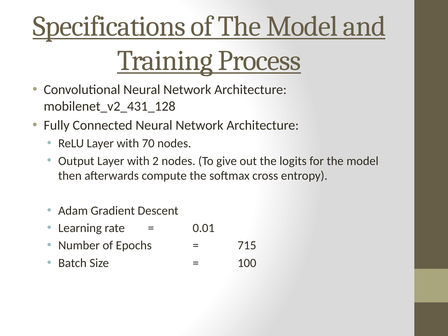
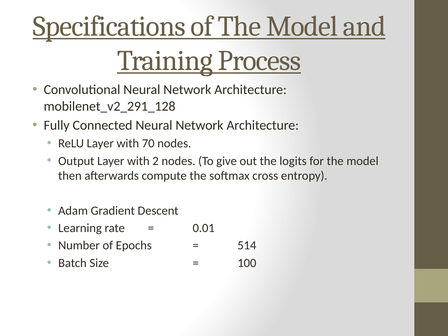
mobilenet_v2_431_128: mobilenet_v2_431_128 -> mobilenet_v2_291_128 (110, 106)
715: 715 -> 514 (247, 246)
